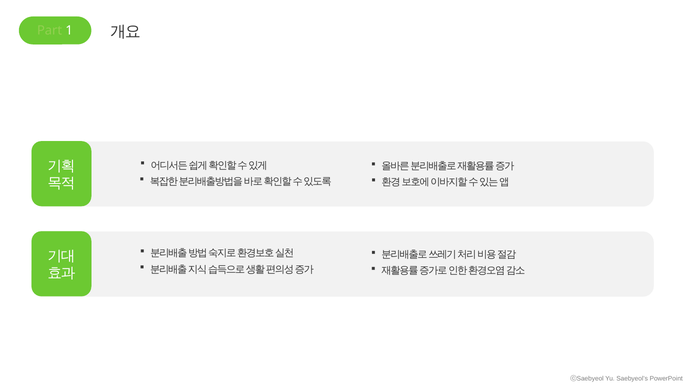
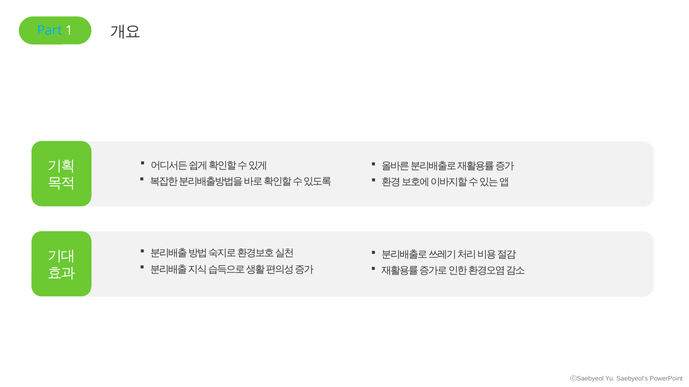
Part colour: light green -> light blue (50, 30)
